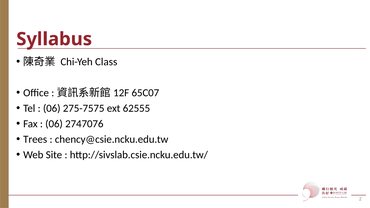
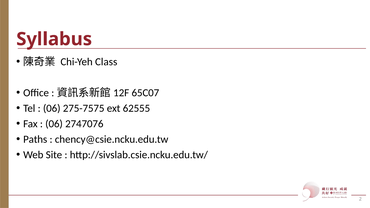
Trees: Trees -> Paths (35, 139)
